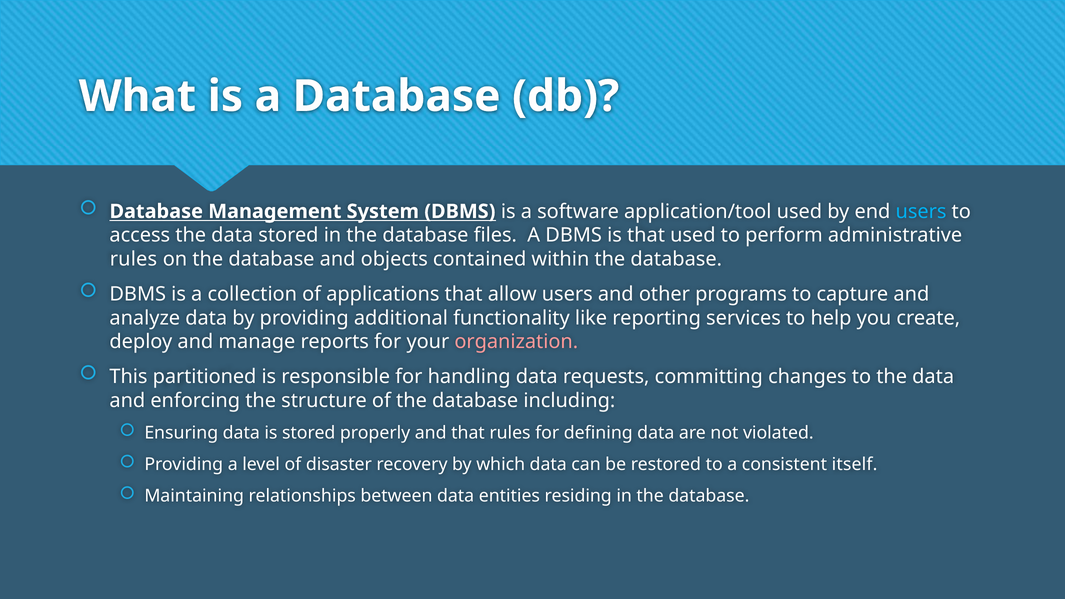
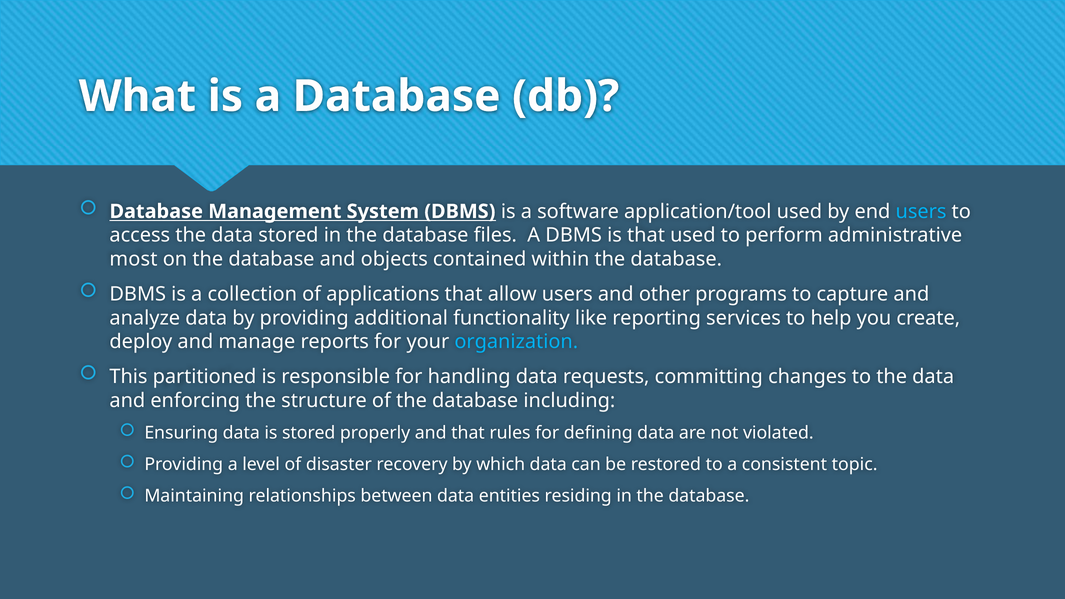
rules: rules -> most (133, 259)
organization colour: pink -> light blue (516, 342)
itself: itself -> topic (855, 465)
